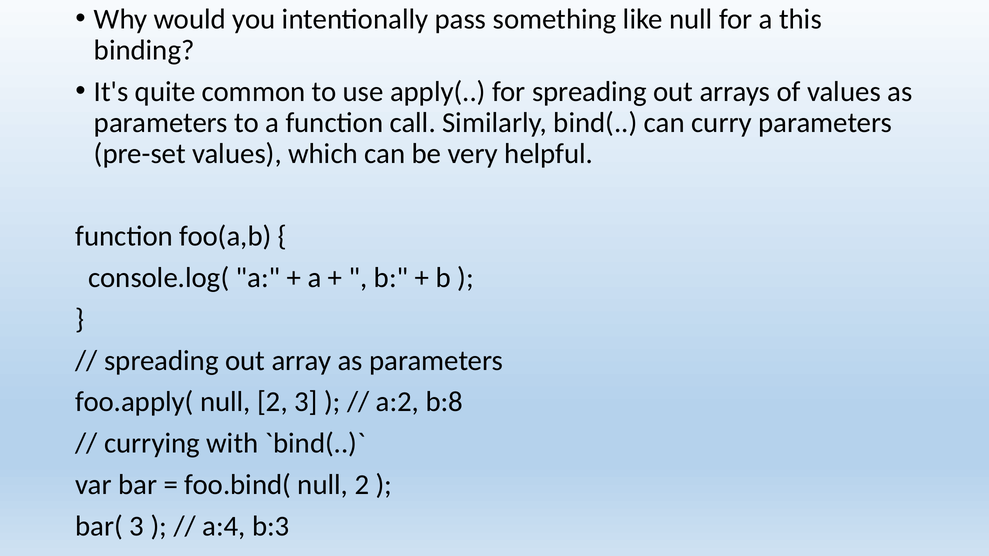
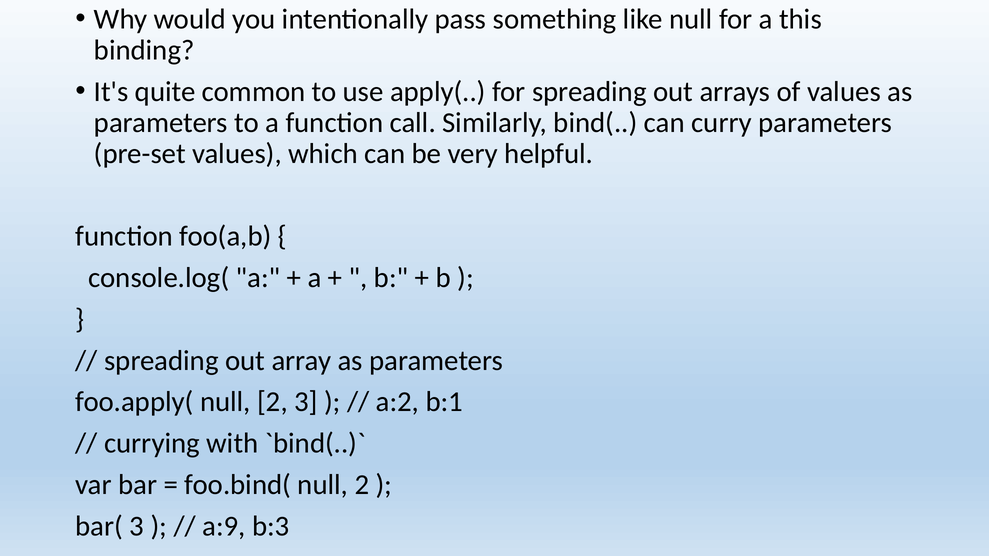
b:8: b:8 -> b:1 (444, 402)
a:4: a:4 -> a:9 (224, 526)
